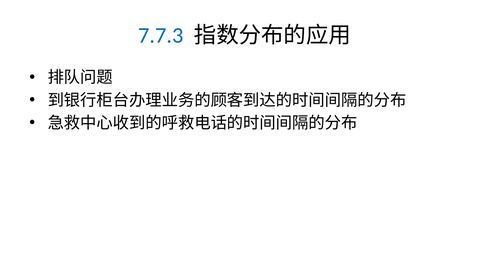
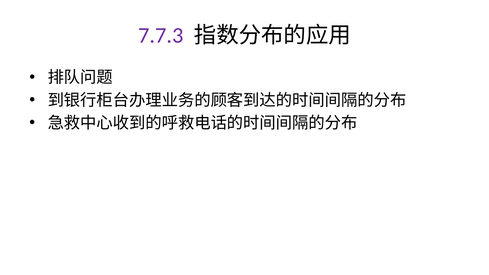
7.7.3 colour: blue -> purple (161, 35)
